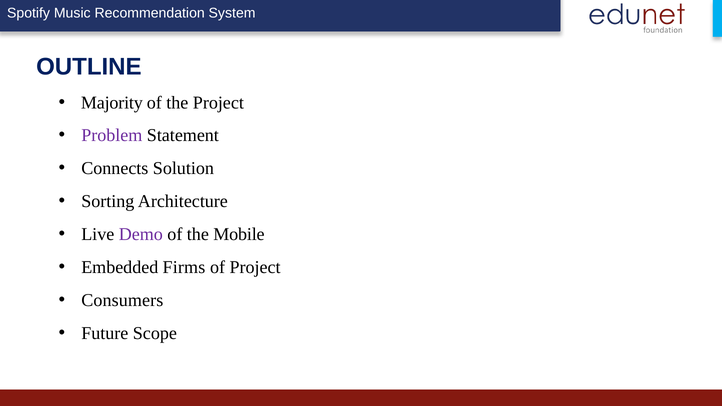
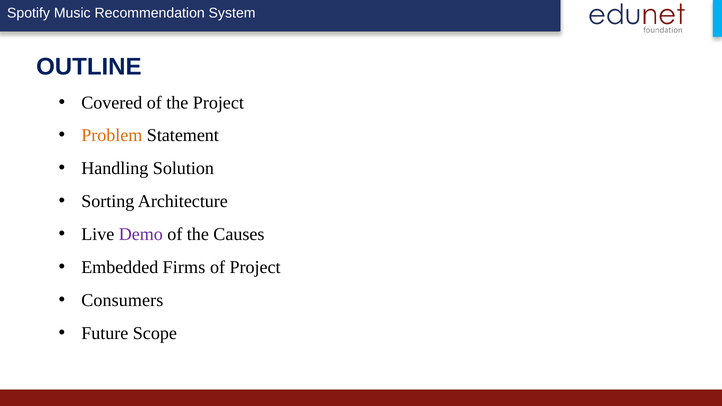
Majority: Majority -> Covered (112, 103)
Problem colour: purple -> orange (112, 136)
Connects: Connects -> Handling (115, 168)
Mobile: Mobile -> Causes (239, 234)
